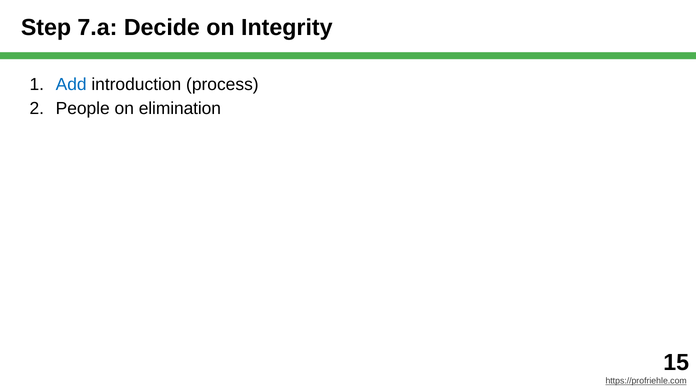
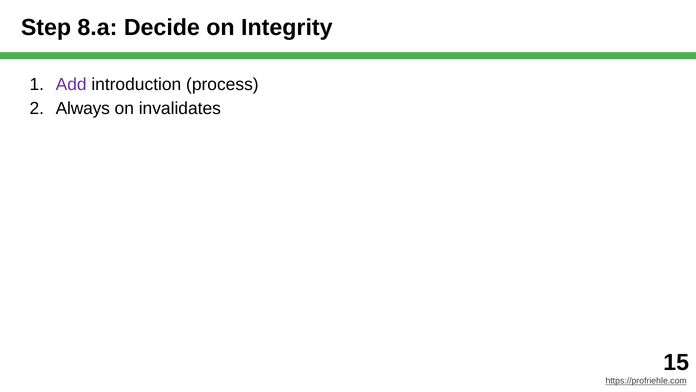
7.a: 7.a -> 8.a (97, 28)
Add colour: blue -> purple (71, 84)
People: People -> Always (83, 108)
elimination: elimination -> invalidates (180, 108)
